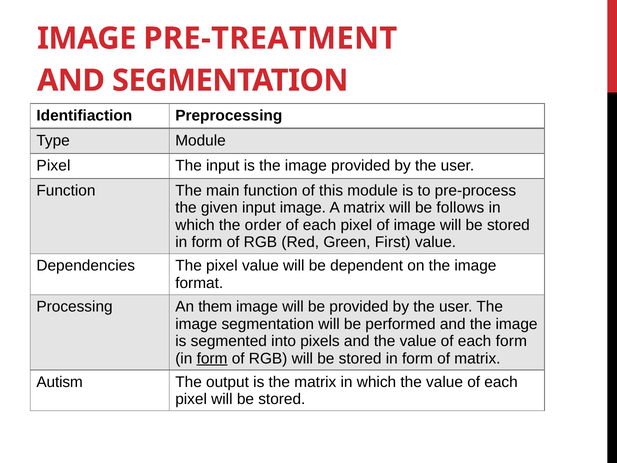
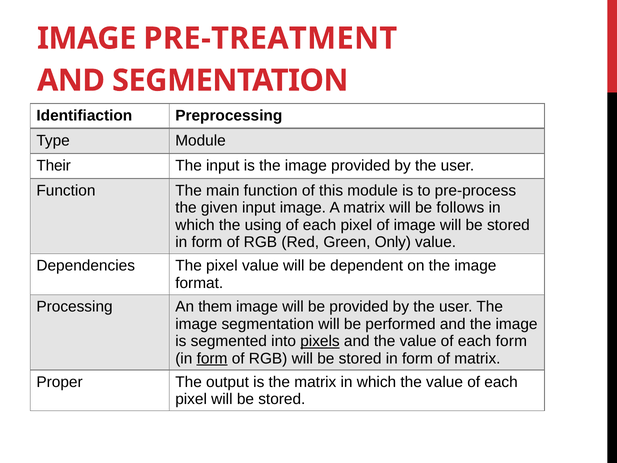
Pixel: Pixel -> Their (54, 165)
order: order -> using (263, 225)
First: First -> Only (393, 242)
pixels underline: none -> present (320, 341)
Autism: Autism -> Proper (60, 382)
